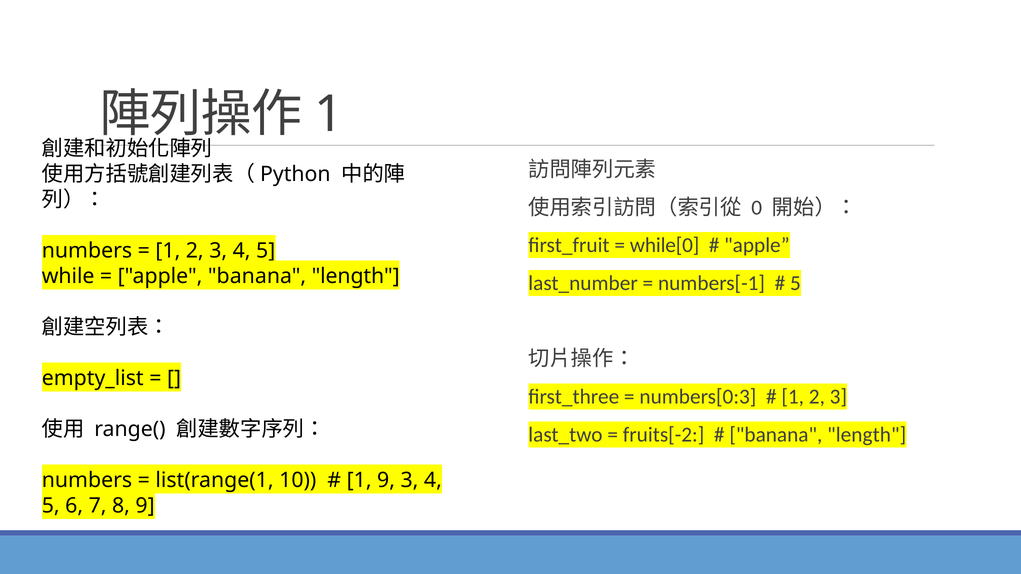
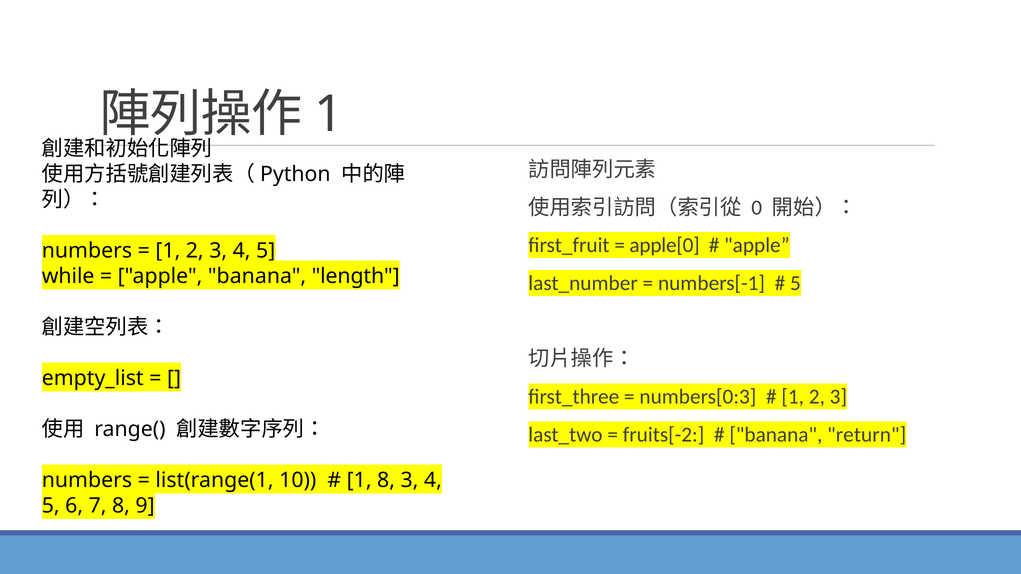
while[0: while[0 -> apple[0 (665, 245)
length: length -> return (867, 435)
1 9: 9 -> 8 (386, 481)
